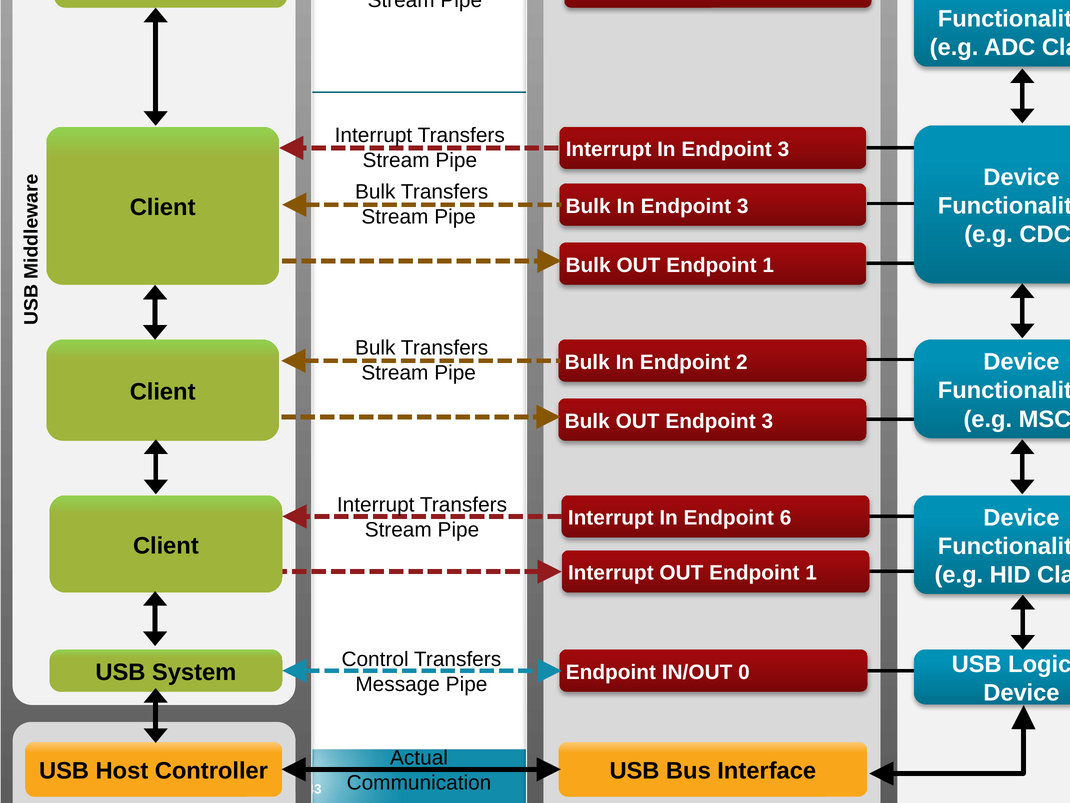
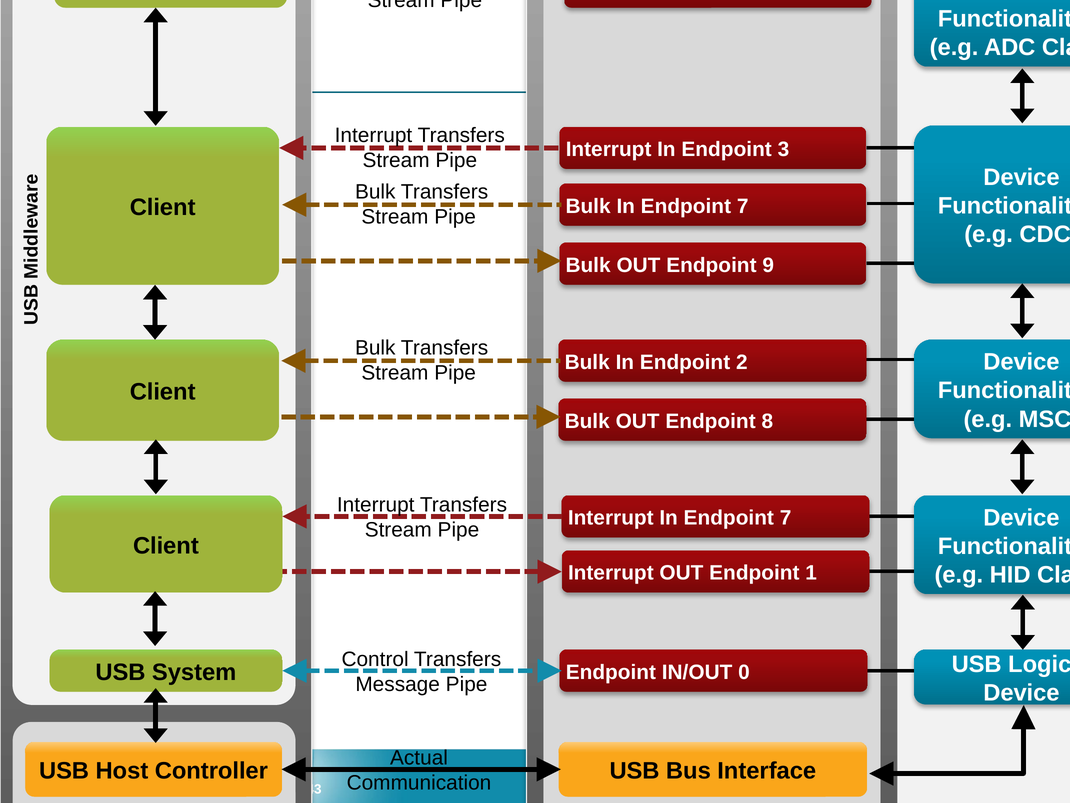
Bulk In Endpoint 3: 3 -> 7 (743, 206)
Bulk OUT Endpoint 1: 1 -> 9 (768, 265)
OUT Endpoint 3: 3 -> 8 (767, 421)
Interrupt In Endpoint 6: 6 -> 7 (786, 518)
